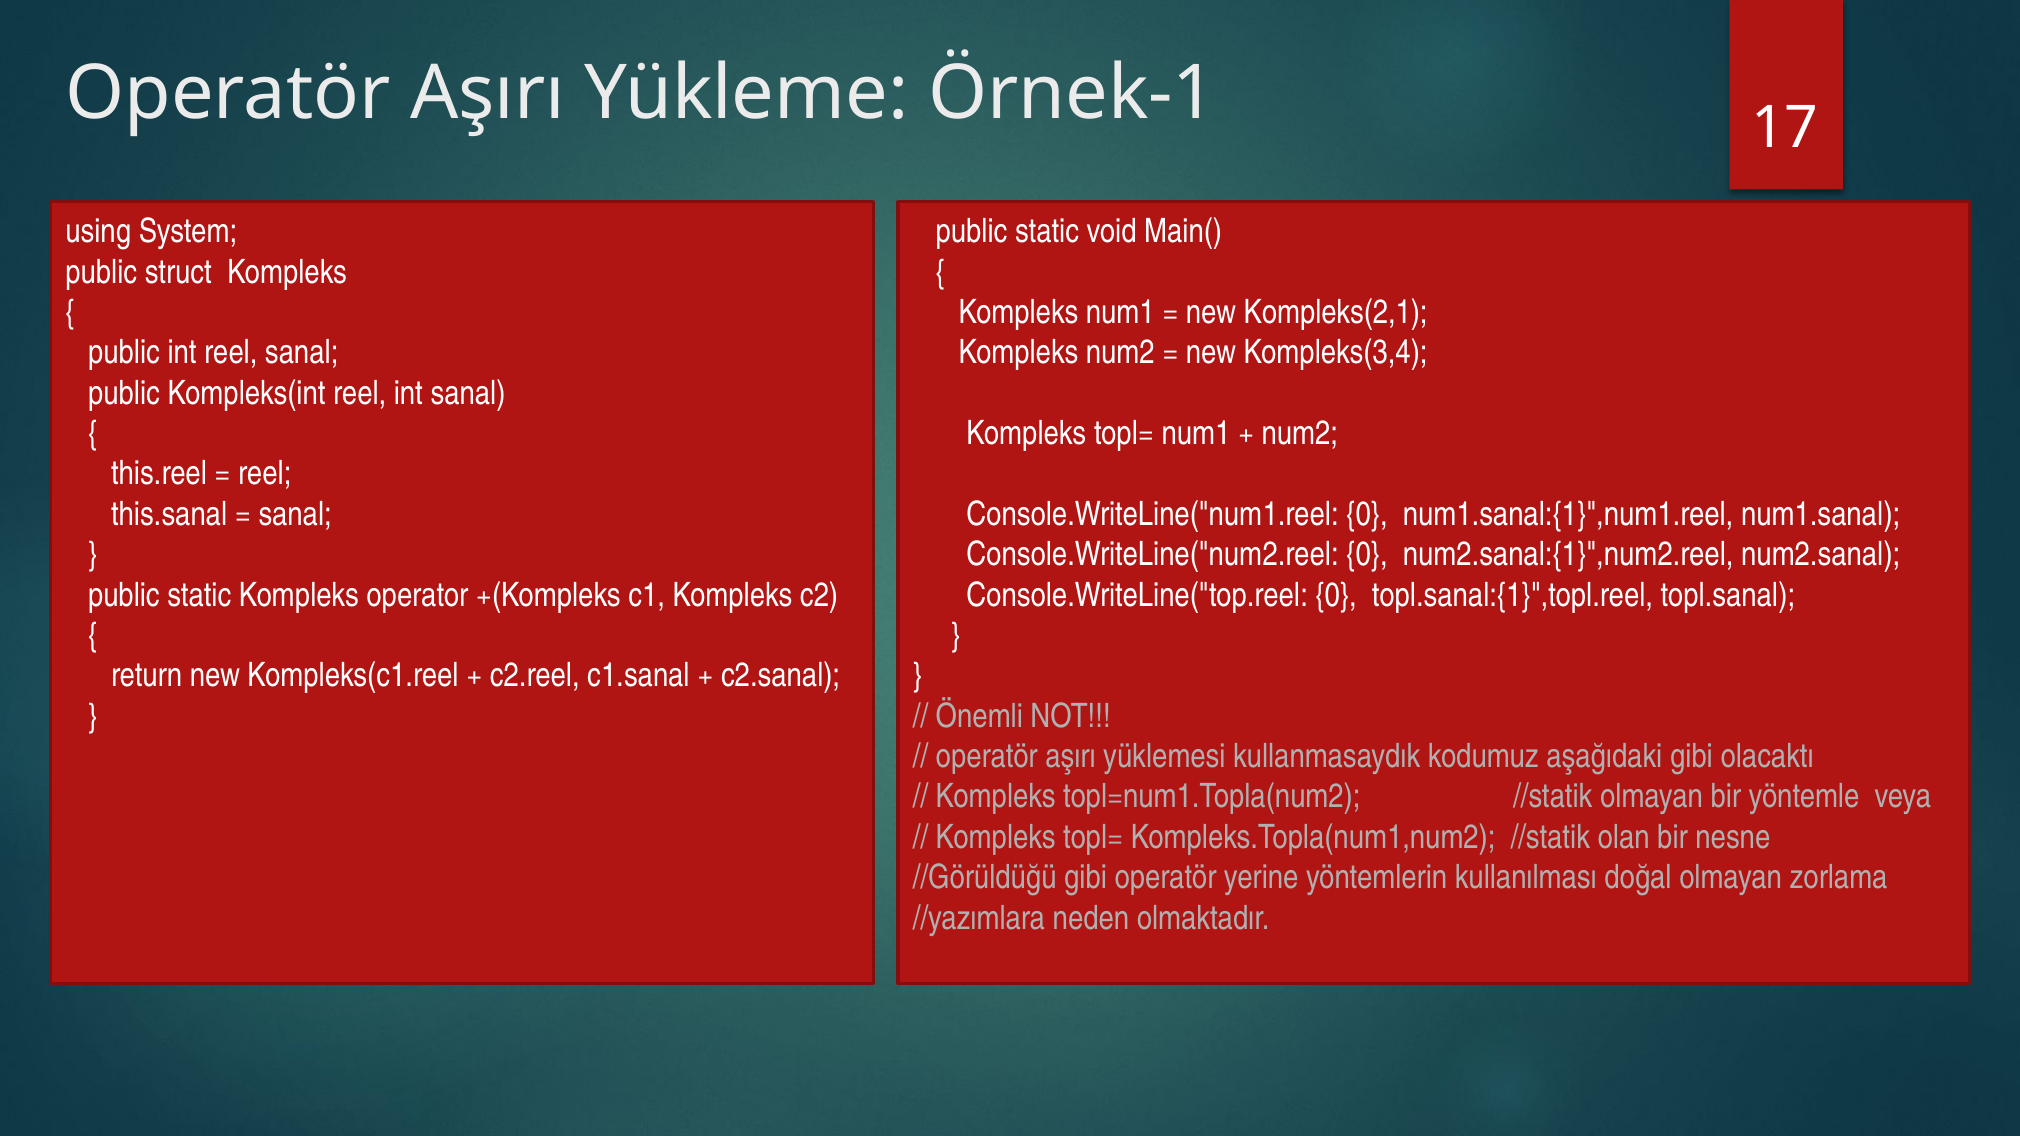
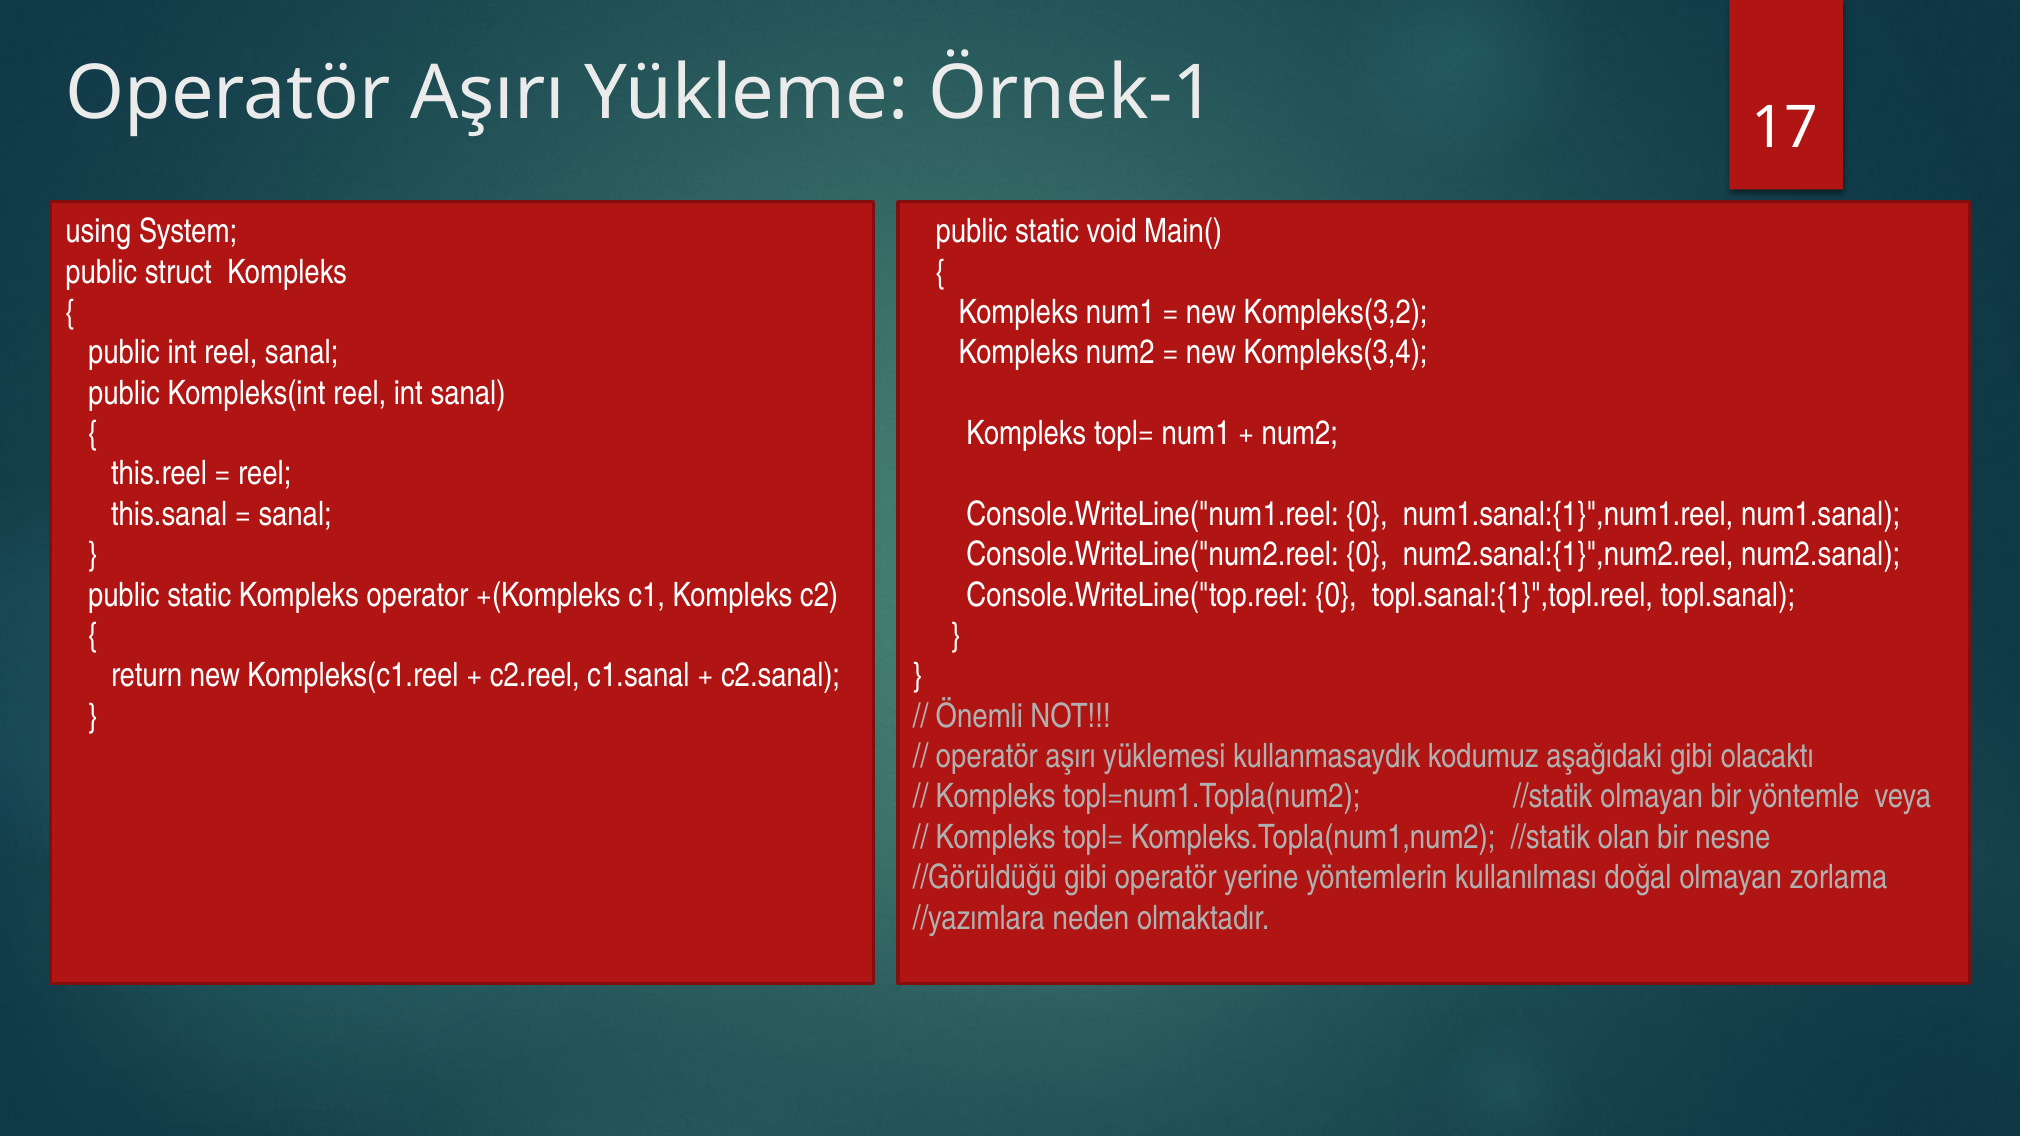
Kompleks(2,1: Kompleks(2,1 -> Kompleks(3,2 (1336, 312)
